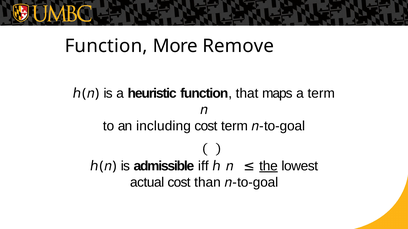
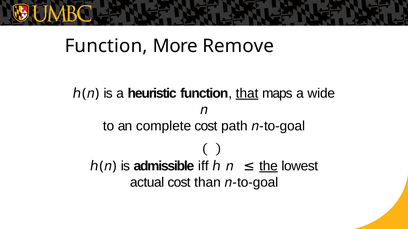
that underline: none -> present (247, 93)
a term: term -> wide (321, 93)
including: including -> complete (164, 126)
cost term: term -> path (234, 126)
